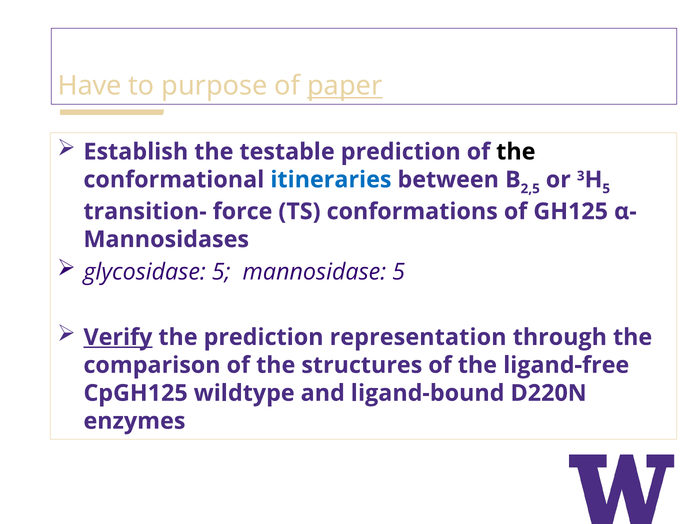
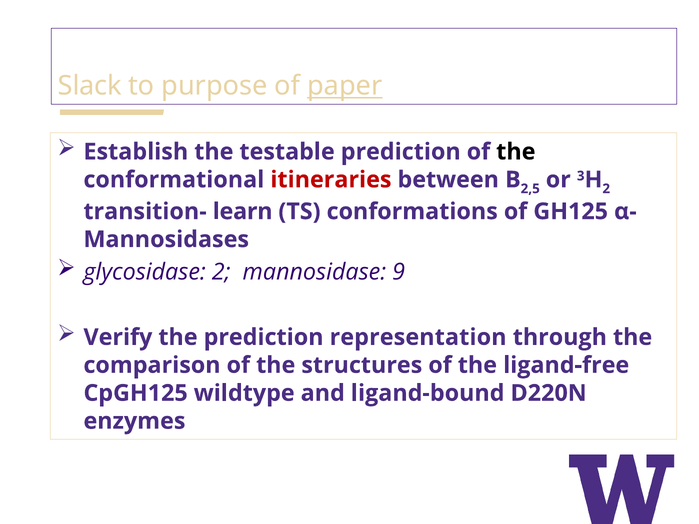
Have: Have -> Slack (90, 86)
itineraries colour: blue -> red (331, 180)
5: 5 -> 2 (606, 189)
force: force -> learn (243, 212)
glycosidase 5: 5 -> 2 (221, 272)
mannosidase 5: 5 -> 9 (399, 272)
Verify underline: present -> none (118, 337)
